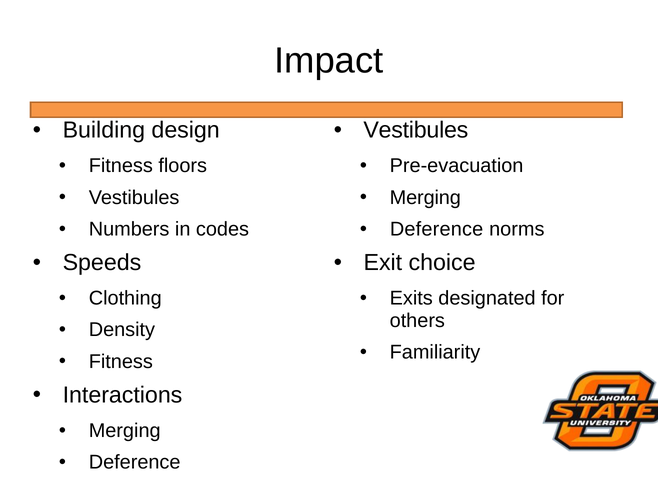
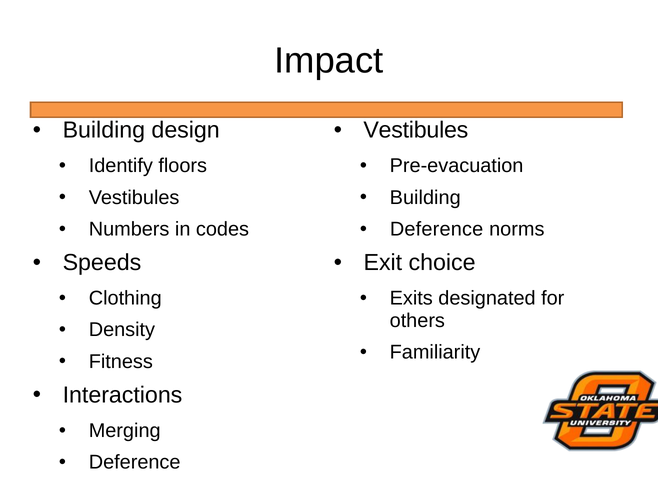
Fitness: Fitness -> Identify (121, 166)
Merging: Merging -> Building (425, 198)
